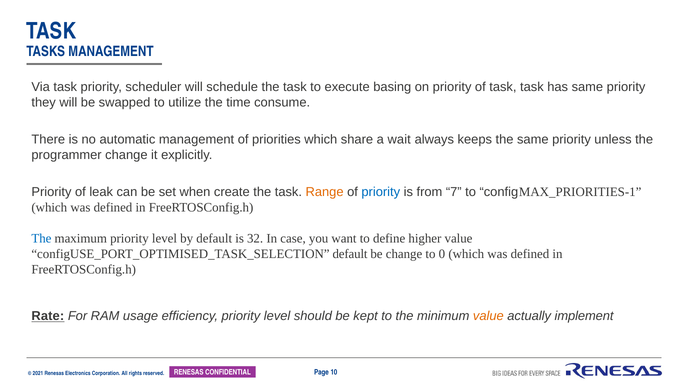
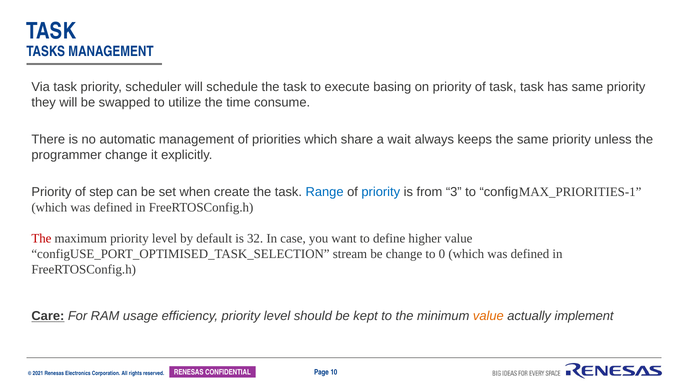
leak: leak -> step (101, 192)
Range colour: orange -> blue (325, 192)
7: 7 -> 3 (454, 192)
The colour: blue -> red (41, 239)
configUSE_PORT_OPTIMISED_TASK_SELECTION default: default -> stream (350, 254)
Rate: Rate -> Care (48, 316)
